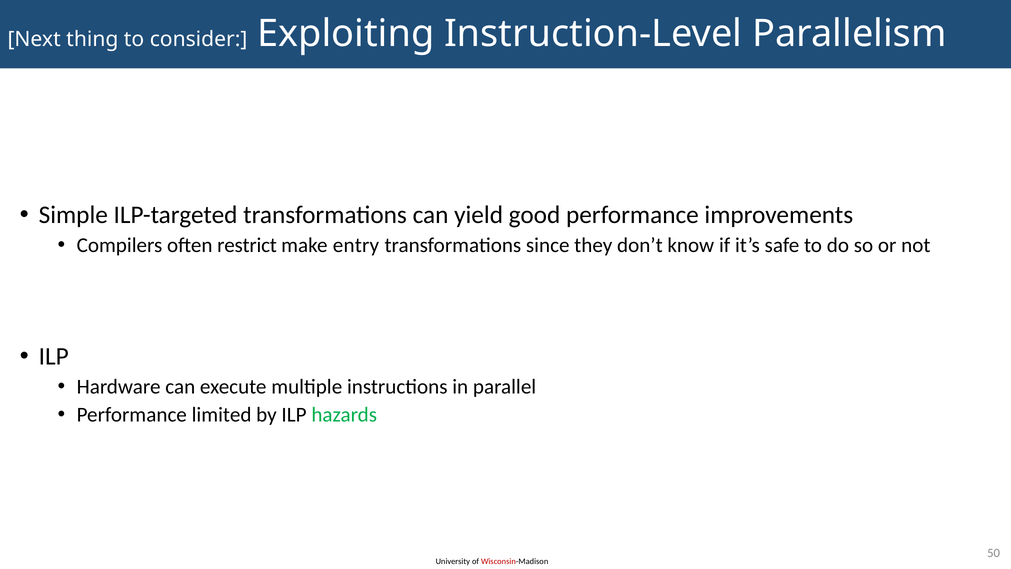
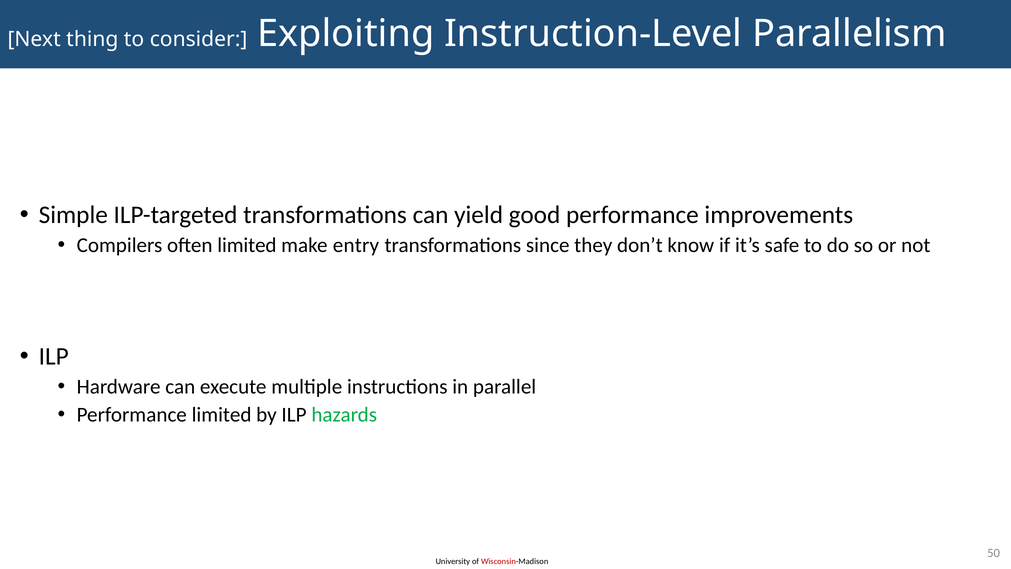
often restrict: restrict -> limited (247, 245)
